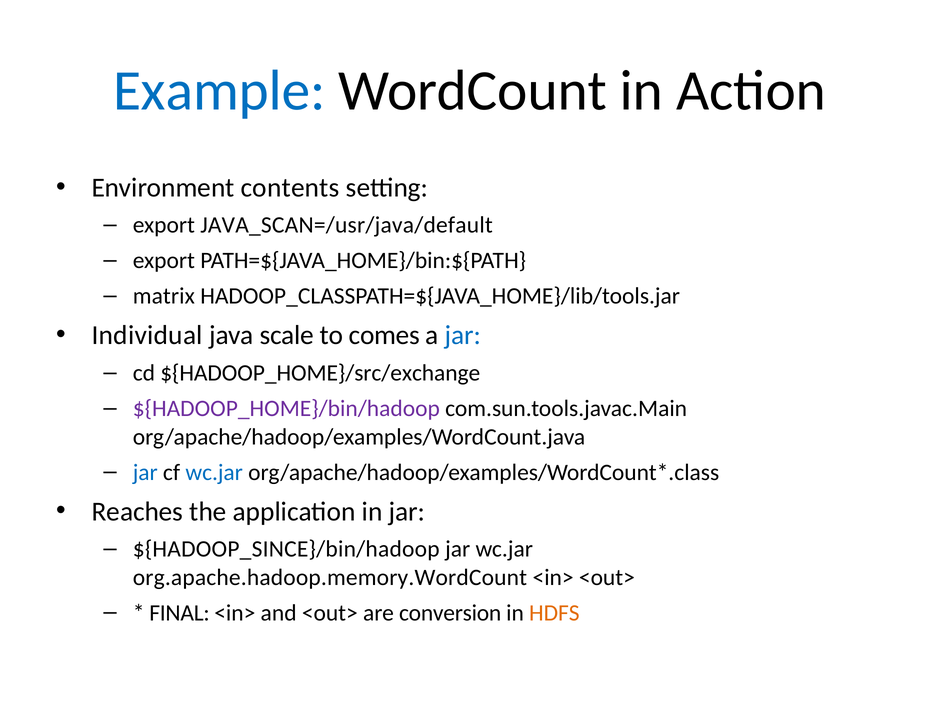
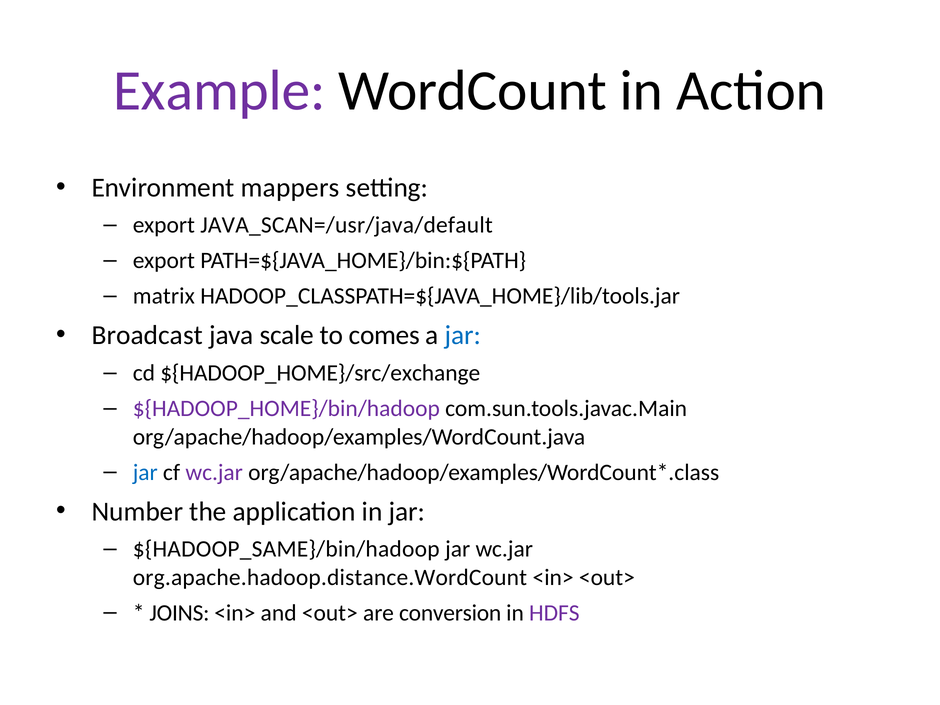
Example colour: blue -> purple (219, 91)
contents: contents -> mappers (290, 188)
Individual: Individual -> Broadcast (147, 335)
wc.jar colour: blue -> purple (214, 472)
Reaches: Reaches -> Number (137, 511)
${HADOOP_SINCE}/bin/hadoop: ${HADOOP_SINCE}/bin/hadoop -> ${HADOOP_SAME}/bin/hadoop (286, 549)
org.apache.hadoop.memory.WordCount: org.apache.hadoop.memory.WordCount -> org.apache.hadoop.distance.WordCount (330, 577)
FINAL: FINAL -> JOINS (179, 613)
HDFS colour: orange -> purple (554, 613)
